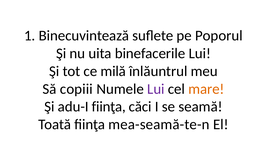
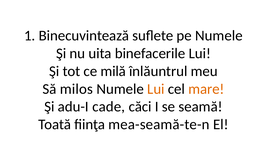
pe Poporul: Poporul -> Numele (219, 36)
copiii: copiii -> milos (76, 89)
Lui colour: purple -> orange (156, 89)
adu-I fiinţa: fiinţa -> cade (109, 107)
